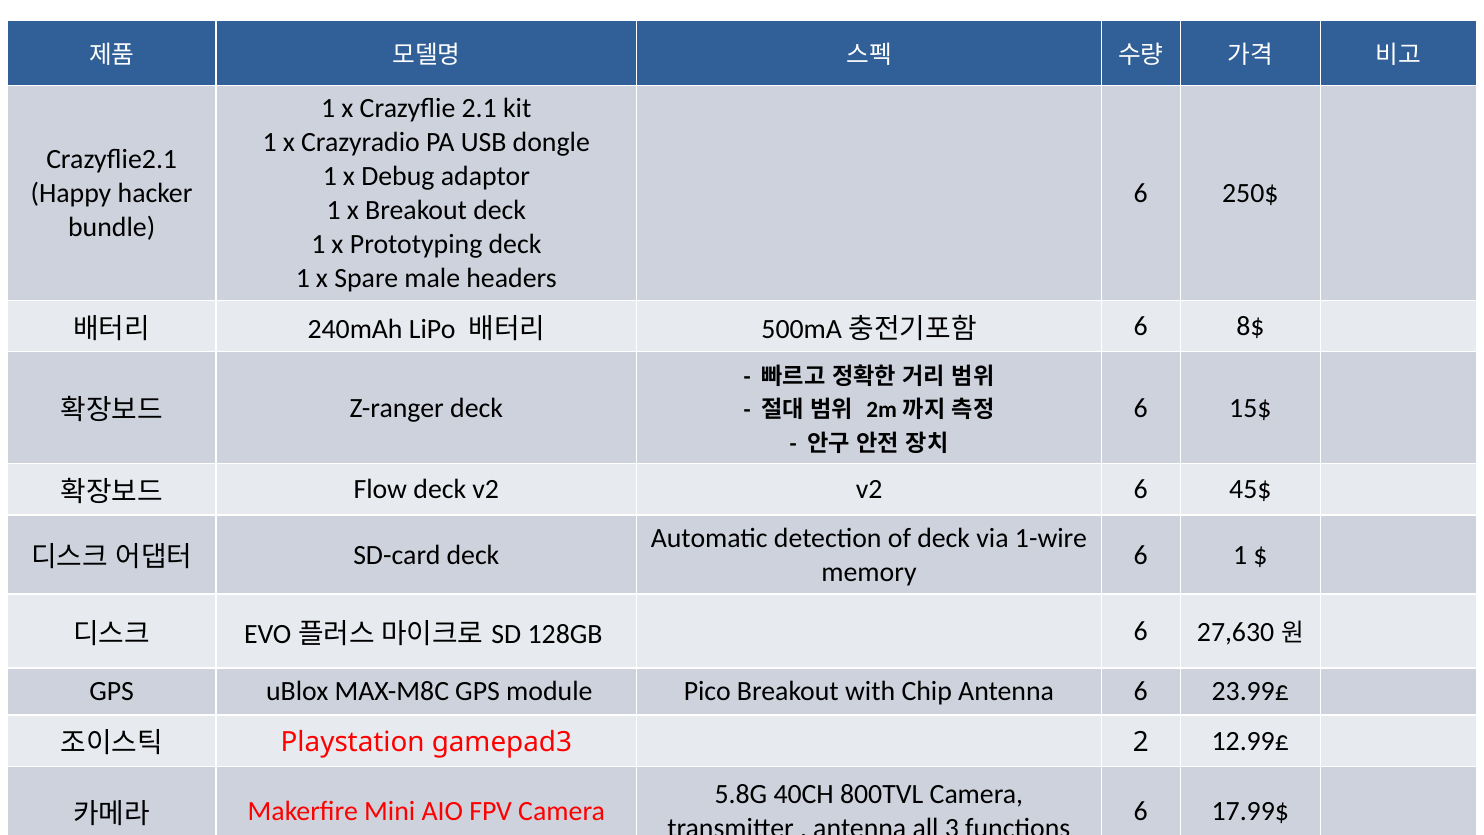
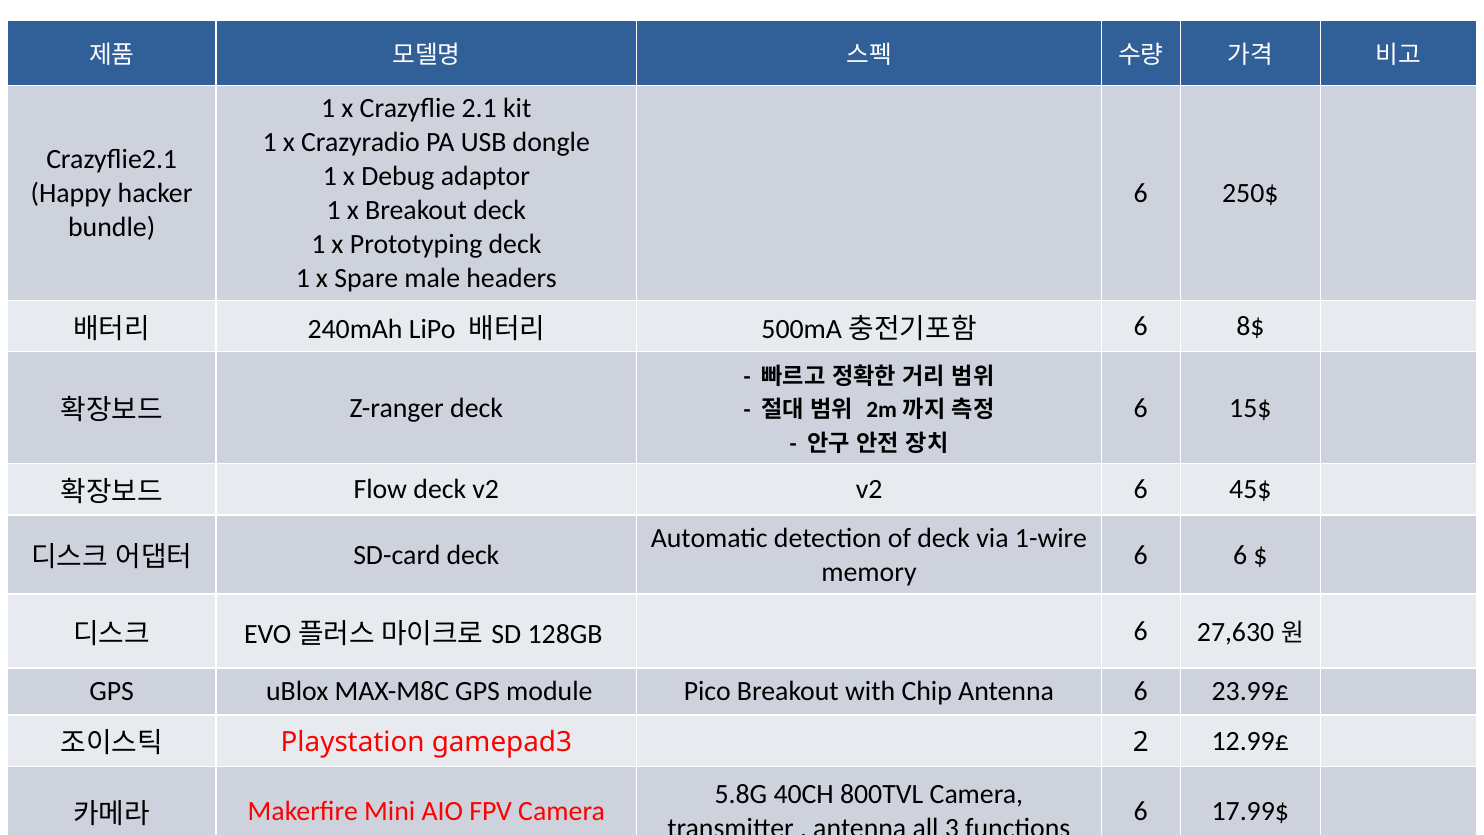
6 1: 1 -> 6 (1240, 555)
